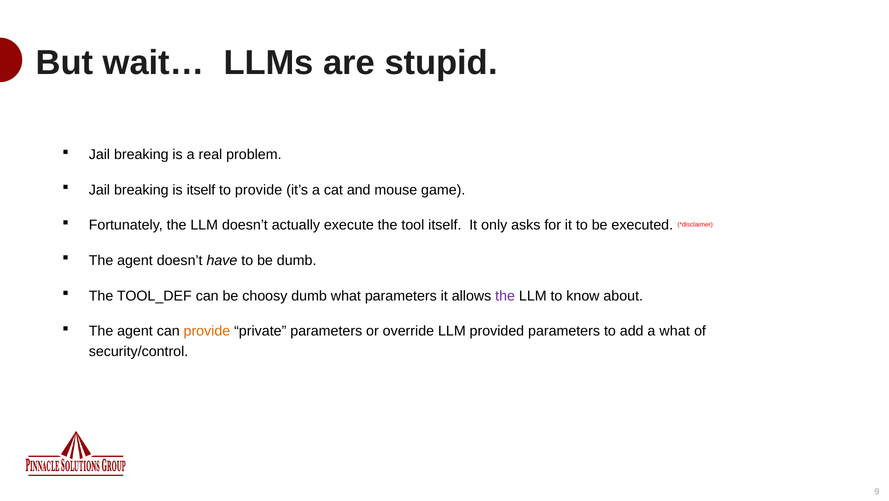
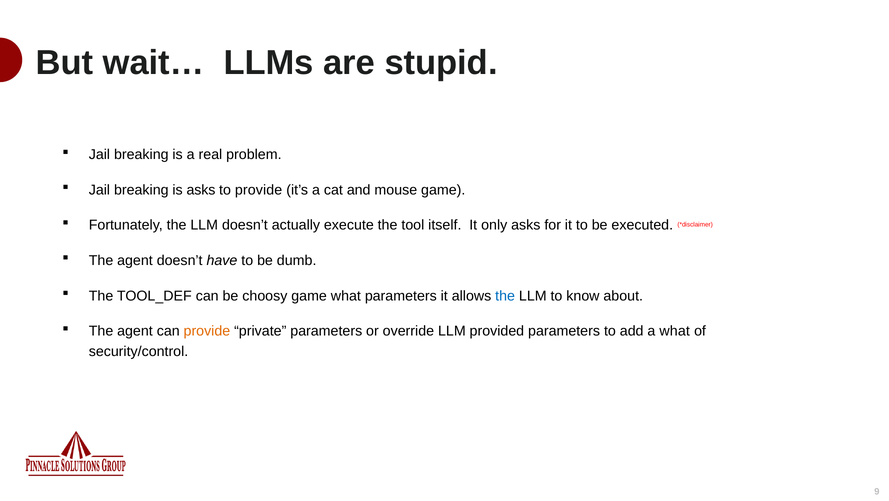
is itself: itself -> asks (201, 190)
choosy dumb: dumb -> game (309, 296)
the colour: purple -> blue (505, 296)
